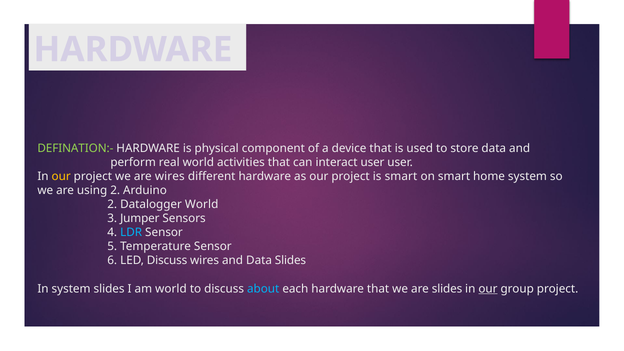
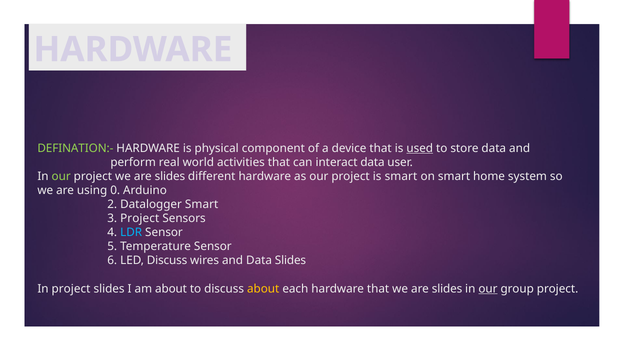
used underline: none -> present (420, 148)
interact user: user -> data (372, 162)
our colour: yellow -> light green (61, 176)
project we are wires: wires -> slides (170, 176)
using 2: 2 -> 0 (115, 190)
Datalogger World: World -> Smart (202, 204)
3 Jumper: Jumper -> Project (140, 218)
In system: system -> project (71, 289)
am world: world -> about (171, 289)
about colour: light blue -> yellow (263, 289)
